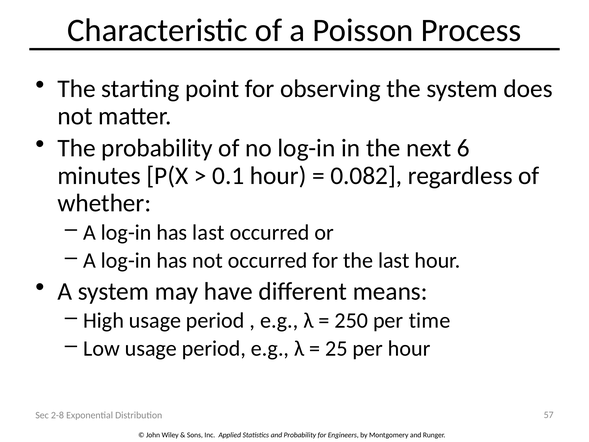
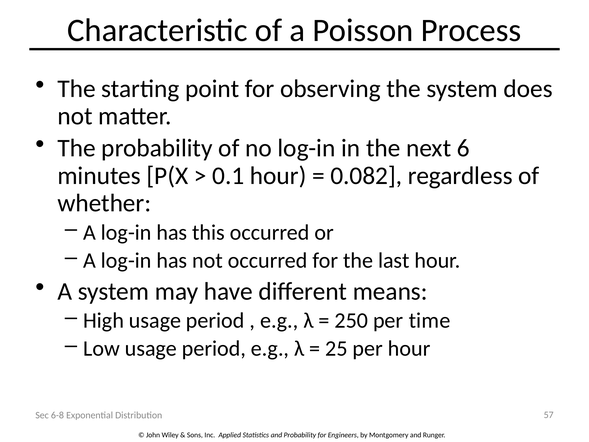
has last: last -> this (209, 232)
2-8: 2-8 -> 6-8 (57, 415)
